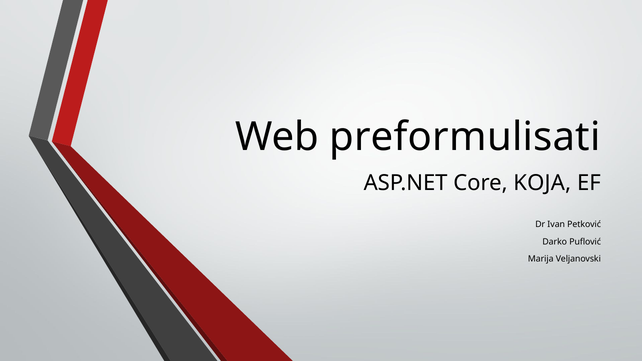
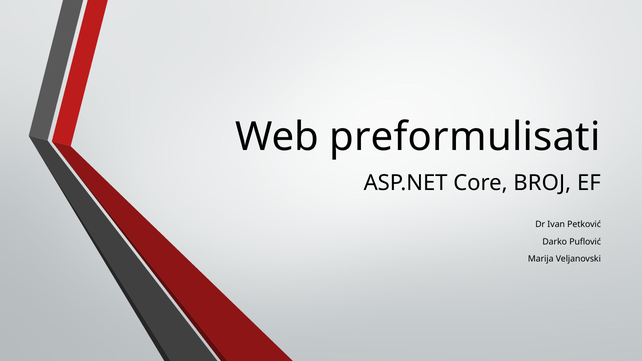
KOJA: KOJA -> BROJ (542, 183)
